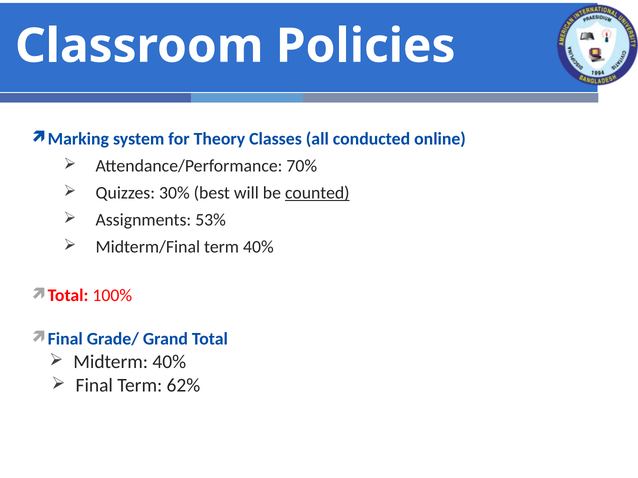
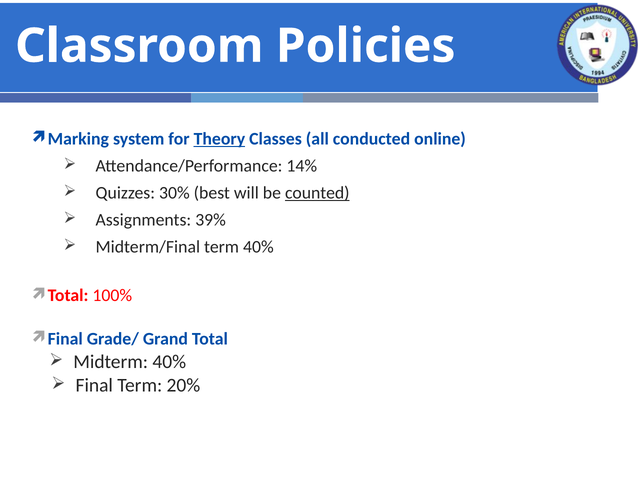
Theory underline: none -> present (219, 139)
70%: 70% -> 14% (302, 166)
53%: 53% -> 39% (211, 220)
62%: 62% -> 20% (183, 386)
